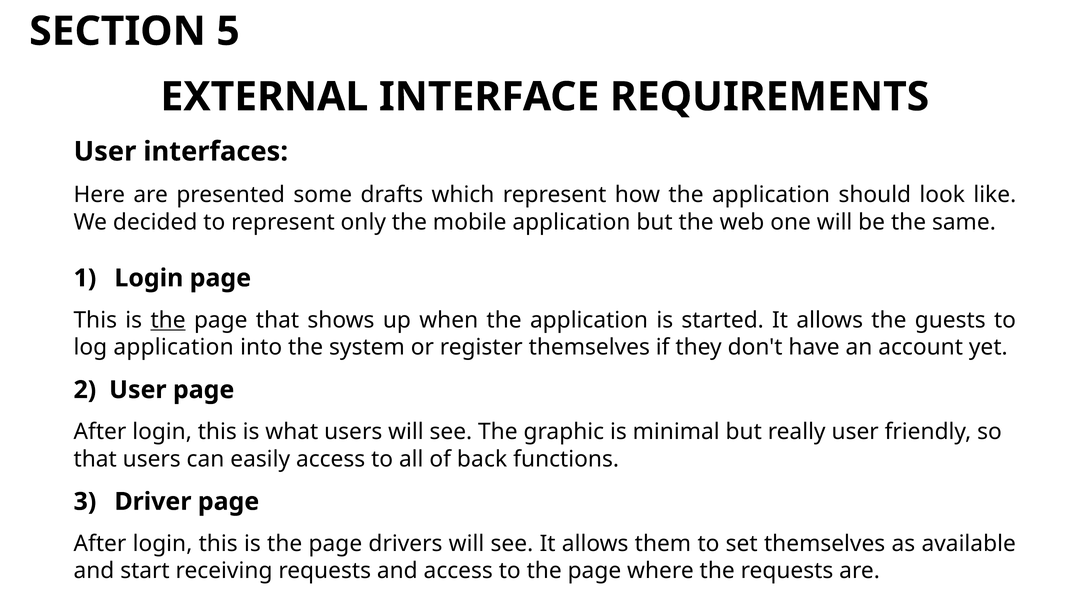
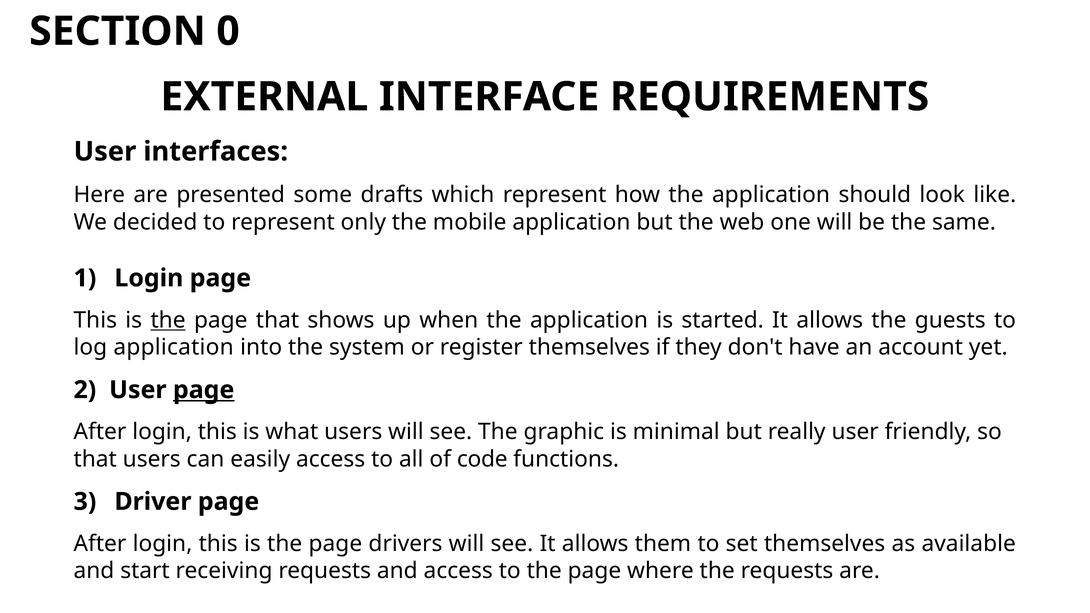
5: 5 -> 0 (228, 31)
page underline: none -> present (204, 390)
back: back -> code (482, 459)
